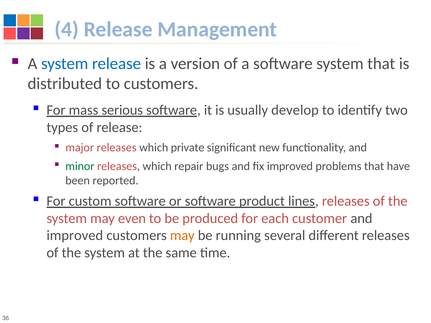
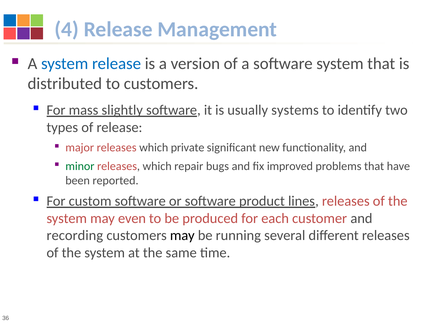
serious: serious -> slightly (122, 110)
develop: develop -> systems (295, 110)
improved: improved -> recording (75, 236)
may colour: orange -> black (182, 236)
